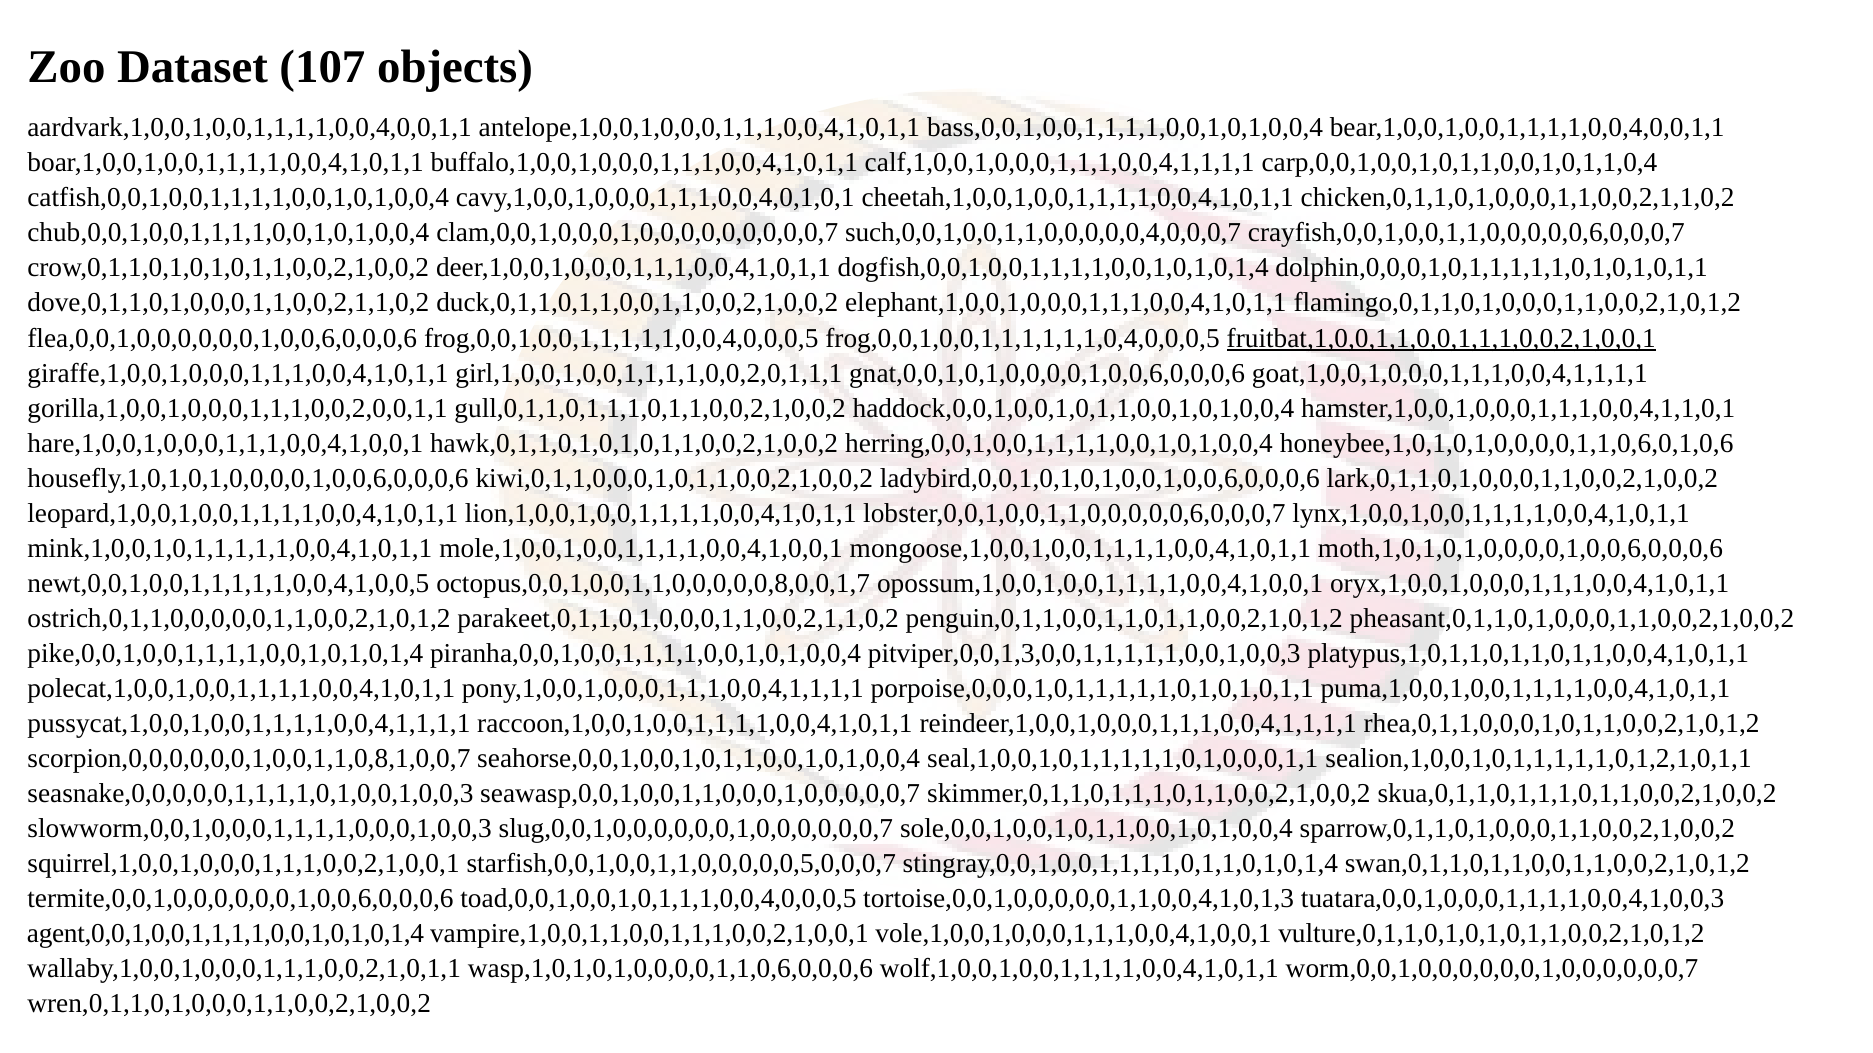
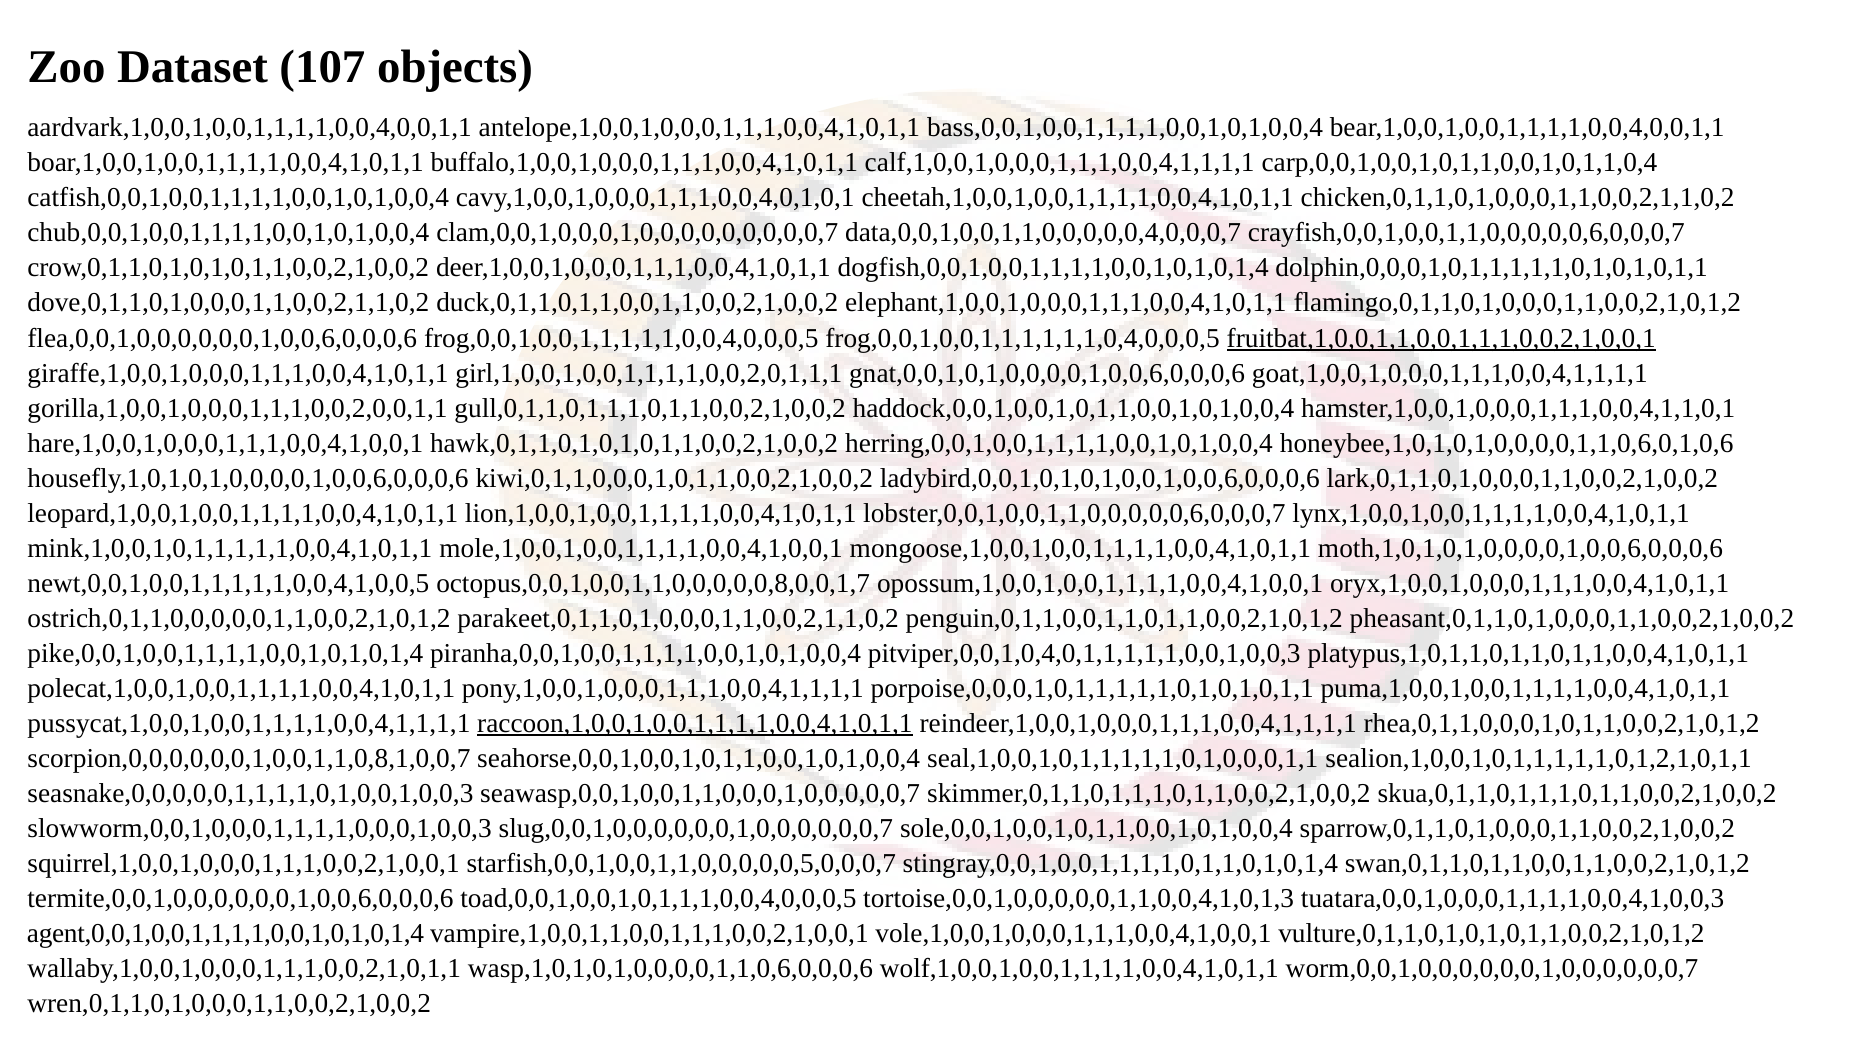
such,0,0,1,0,0,1,1,0,0,0,0,0,4,0,0,0,7: such,0,0,1,0,0,1,1,0,0,0,0,0,4,0,0,0,7 -> data,0,0,1,0,0,1,1,0,0,0,0,0,4,0,0,0,7 (1043, 233)
pitviper,0,0,1,3,0,0,1,1,1,1,1,0,0,1,0,0,3: pitviper,0,0,1,3,0,0,1,1,1,1,1,0,0,1,0,0,3 -> pitviper,0,0,1,0,4,0,1,1,1,1,1,0,0,1,0,0,3 (1084, 654)
raccoon,1,0,0,1,0,0,1,1,1,1,0,0,4,1,0,1,1 underline: none -> present (695, 724)
